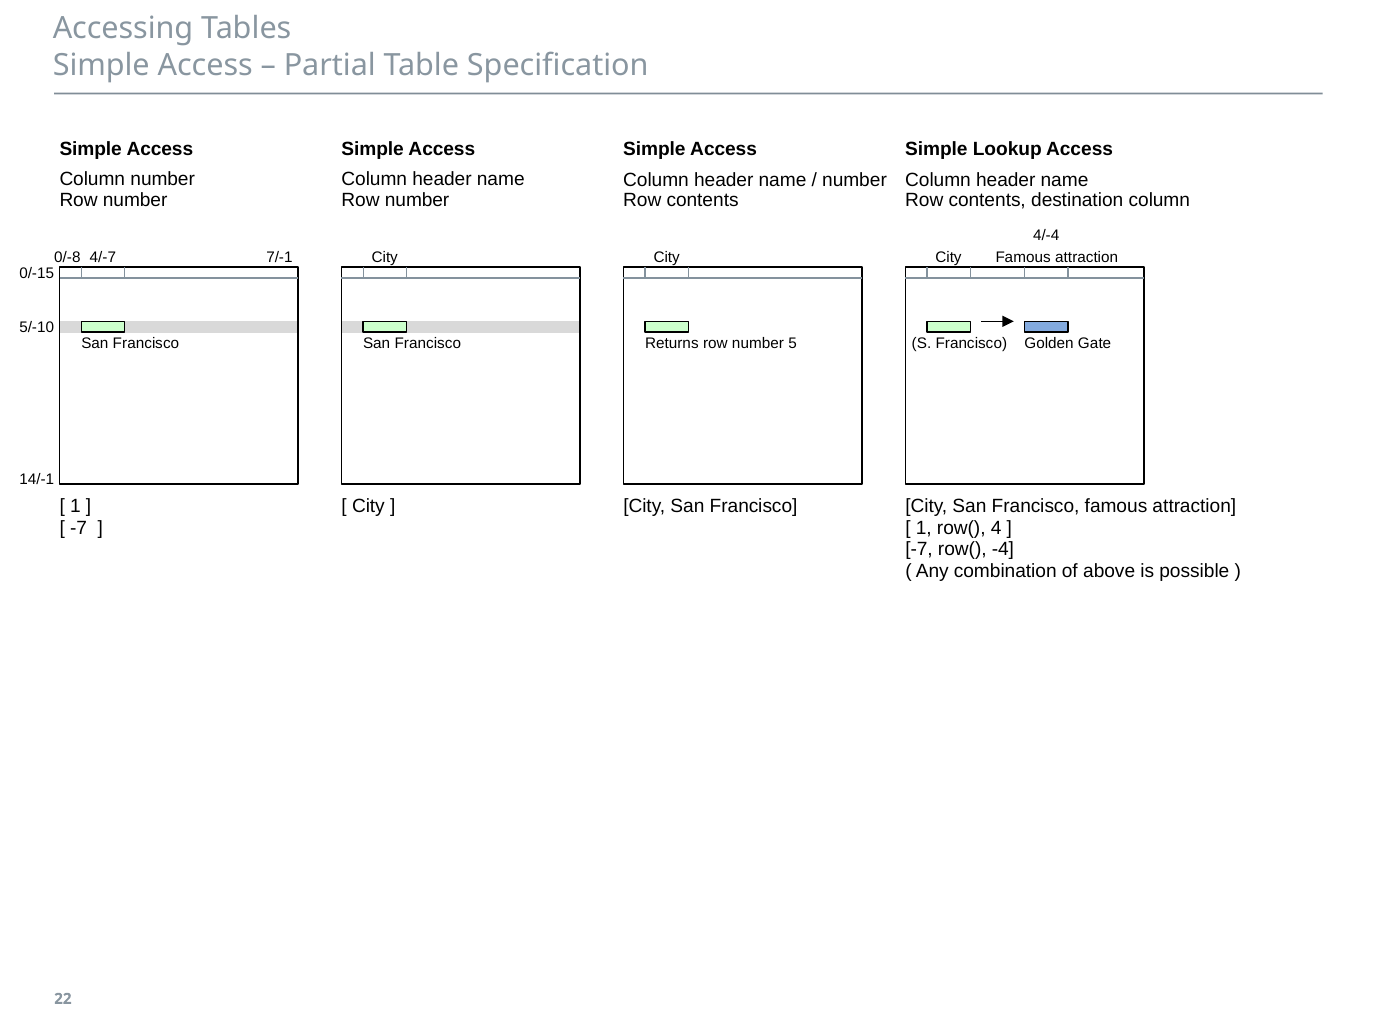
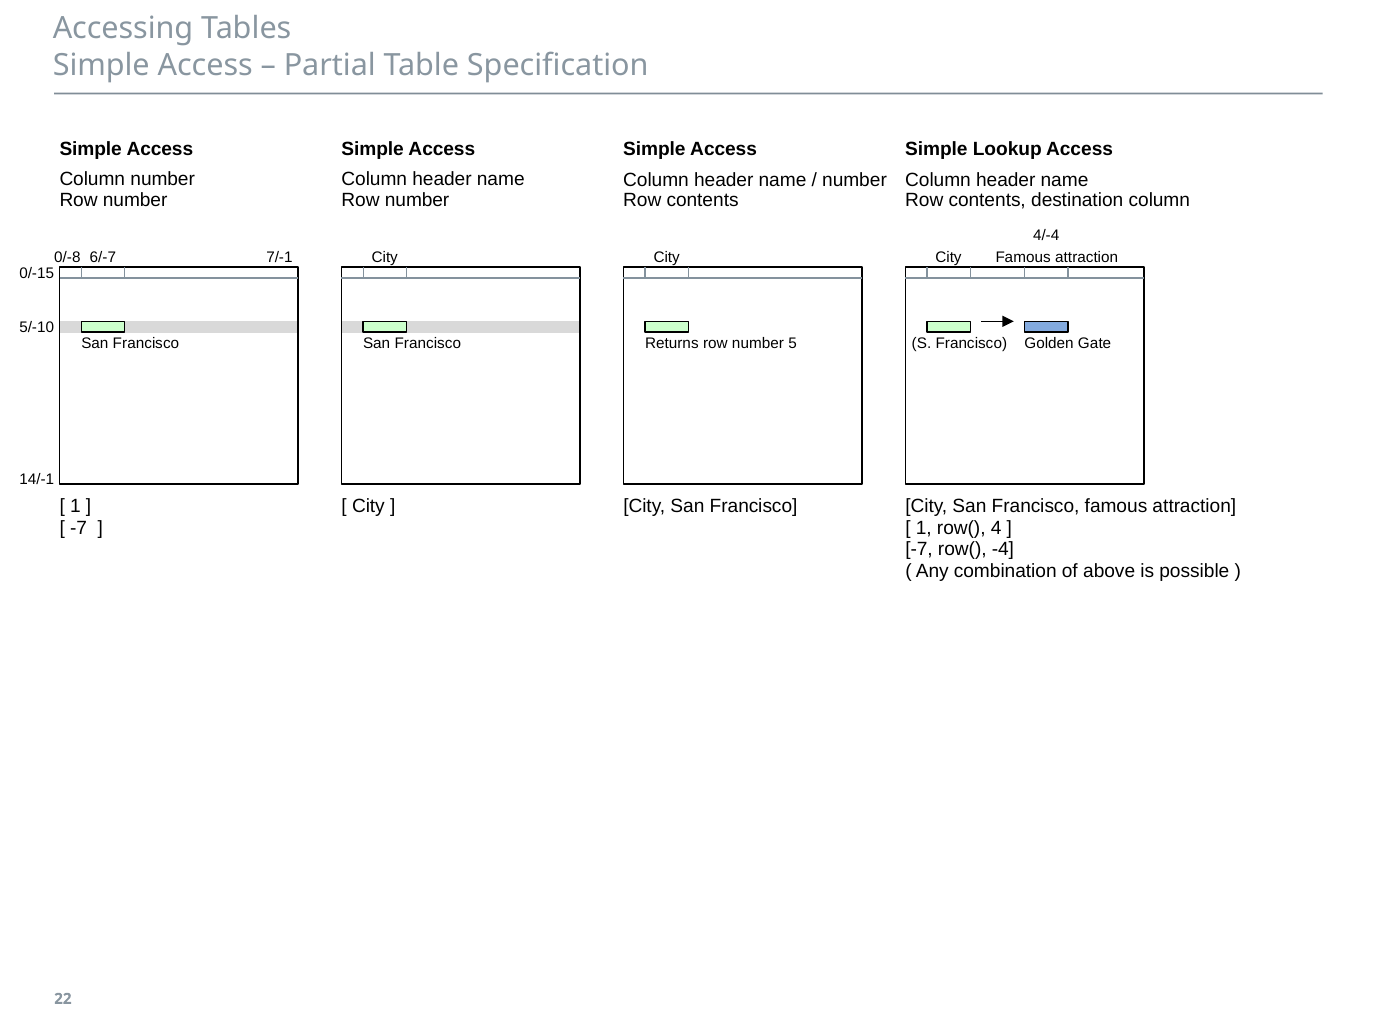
4/-7: 4/-7 -> 6/-7 (103, 257)
